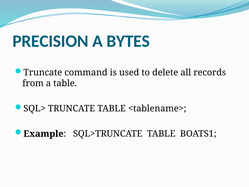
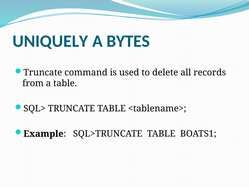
PRECISION: PRECISION -> UNIQUELY (50, 41)
